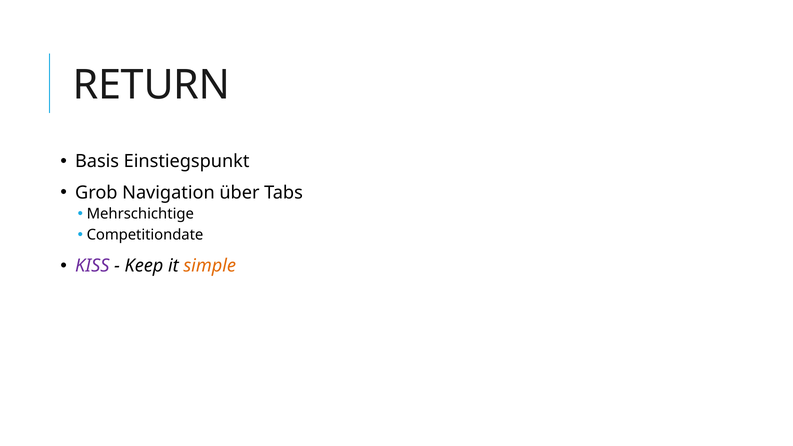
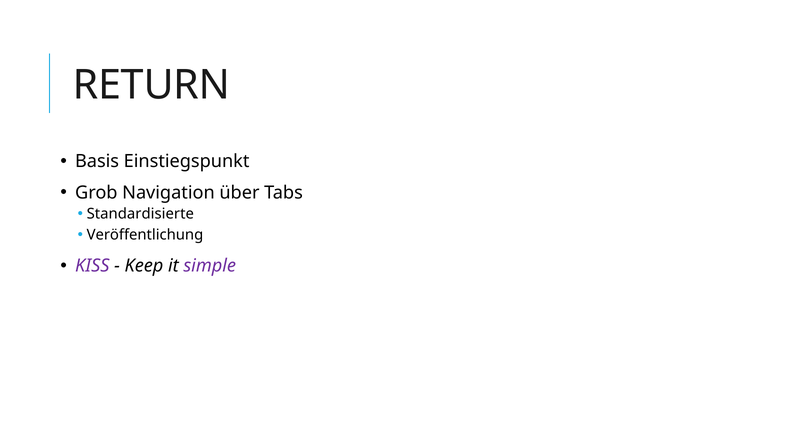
Mehrschichtige: Mehrschichtige -> Standardisierte (140, 214)
Competitiondate: Competitiondate -> Veröffentlichung (145, 235)
simple colour: orange -> purple (210, 266)
